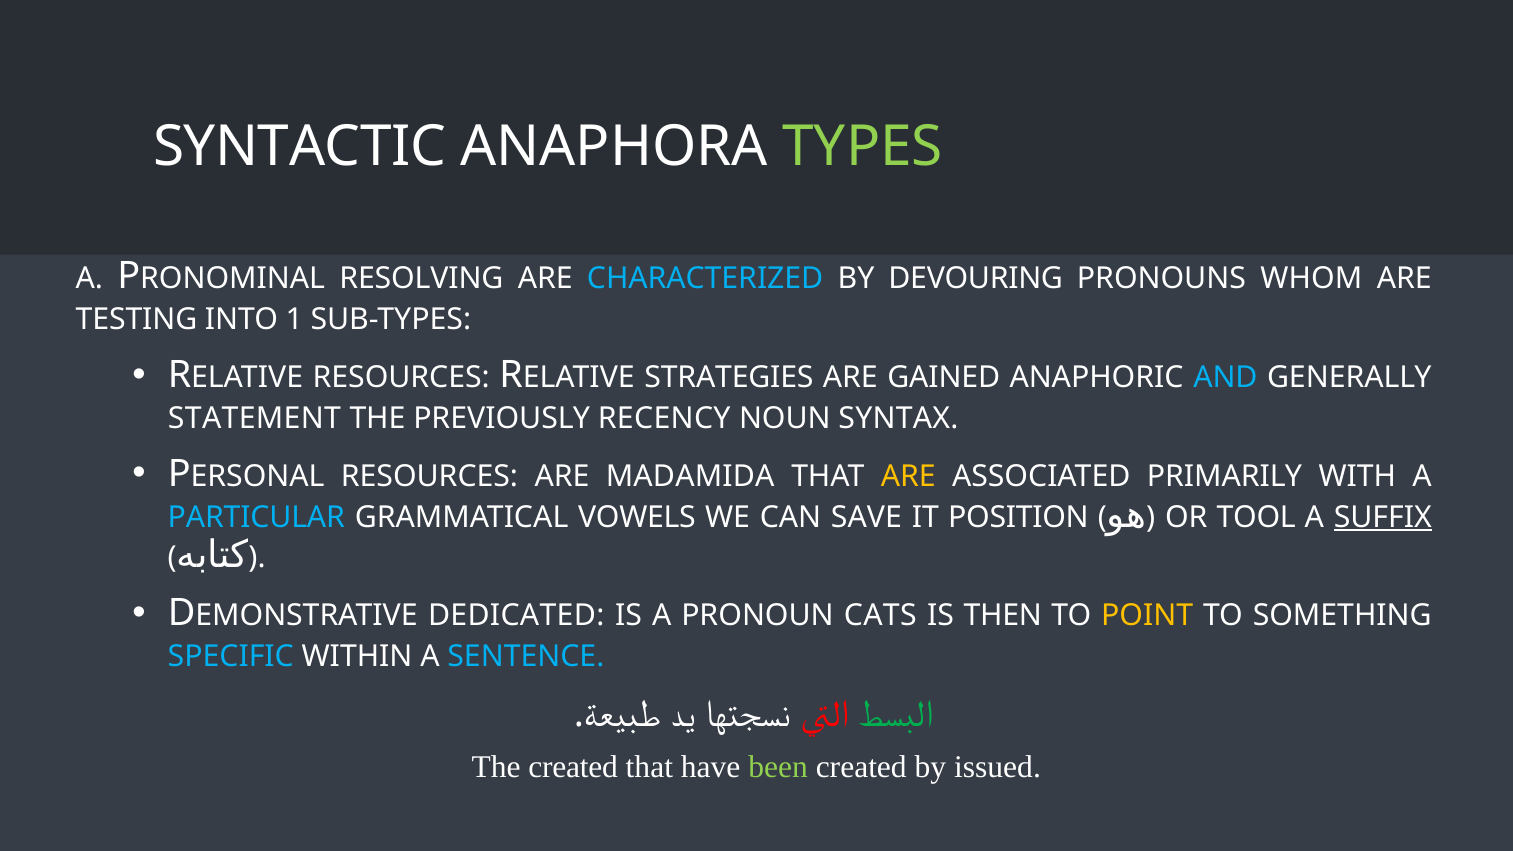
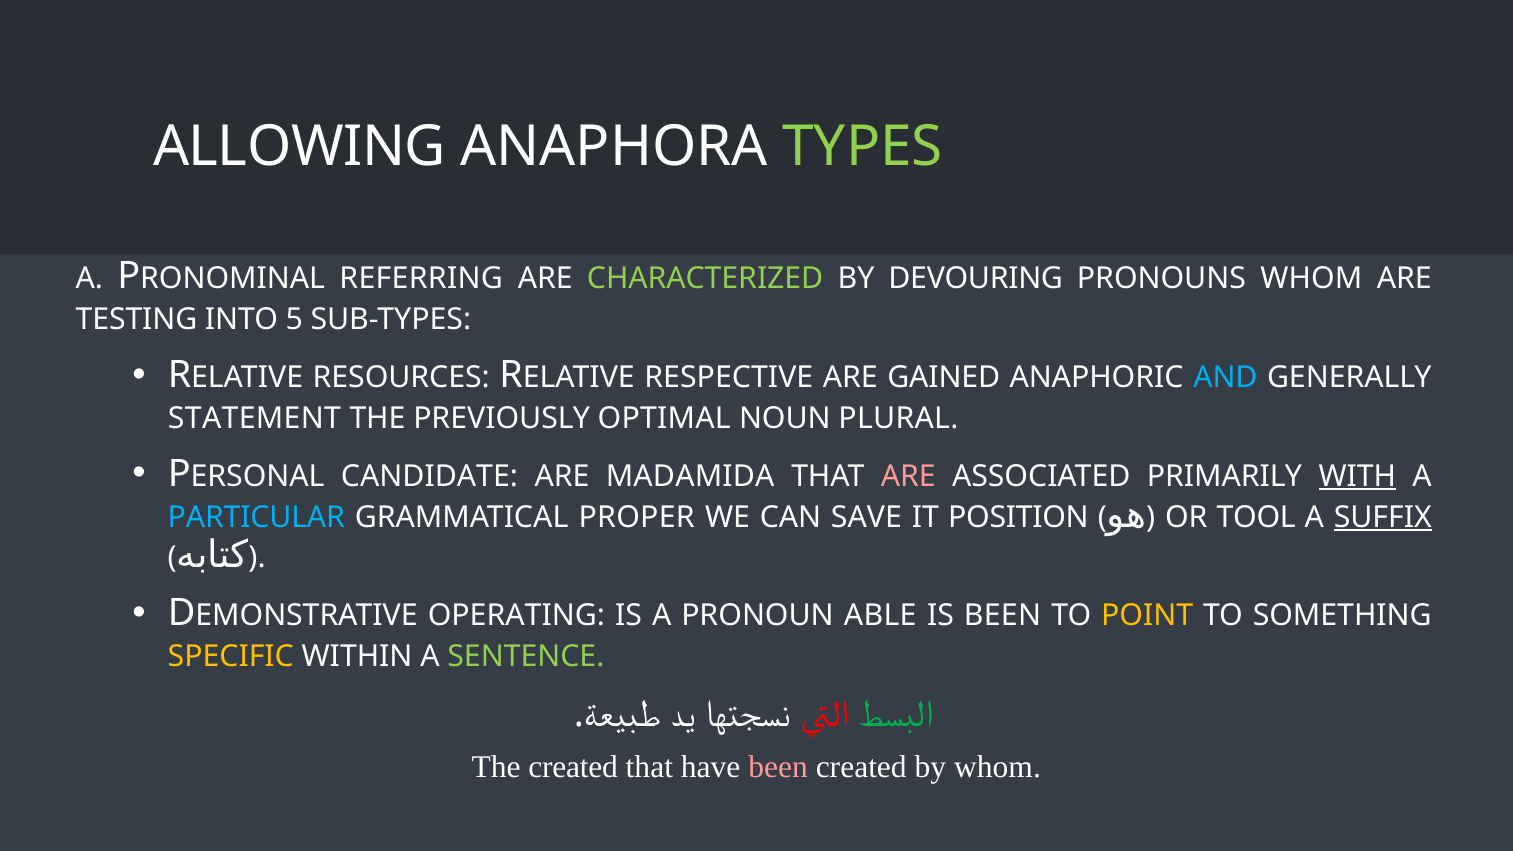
SYNTACTIC: SYNTACTIC -> ALLOWING (299, 146)
RESOLVING: RESOLVING -> REFERRING (421, 279)
CHARACTERIZED colour: light blue -> light green (705, 279)
1: 1 -> 5 (294, 320)
STRATEGIES: STRATEGIES -> RESPECTIVE (729, 378)
RECENCY: RECENCY -> OPTIMAL (664, 418)
SYNTAX: SYNTAX -> PLURAL (898, 418)
RESOURCES: RESOURCES -> CANDIDATE (429, 476)
ARE colour: yellow -> pink (908, 476)
WITH underline: none -> present (1357, 476)
VOWELS: VOWELS -> PROPER (637, 517)
DEDICATED: DEDICATED -> OPERATING (516, 616)
CATS: CATS -> ABLE (880, 616)
IS THEN: THEN -> BEEN (1002, 616)
SPECIFIC colour: light blue -> yellow (231, 657)
SENTENCE colour: light blue -> light green (526, 657)
been colour: light green -> pink (778, 767)
by issued: issued -> whom (998, 767)
